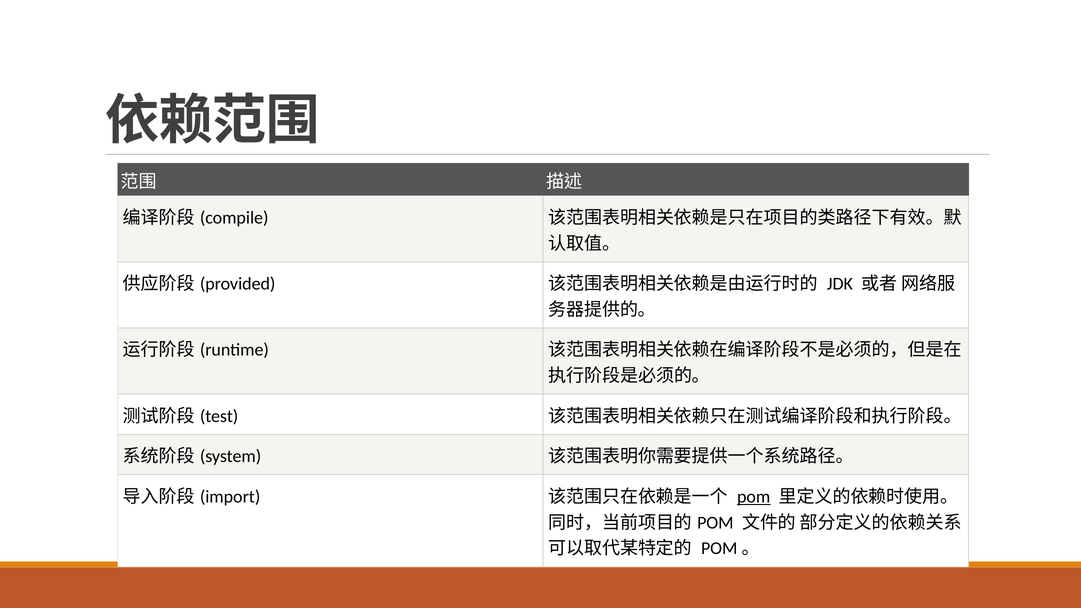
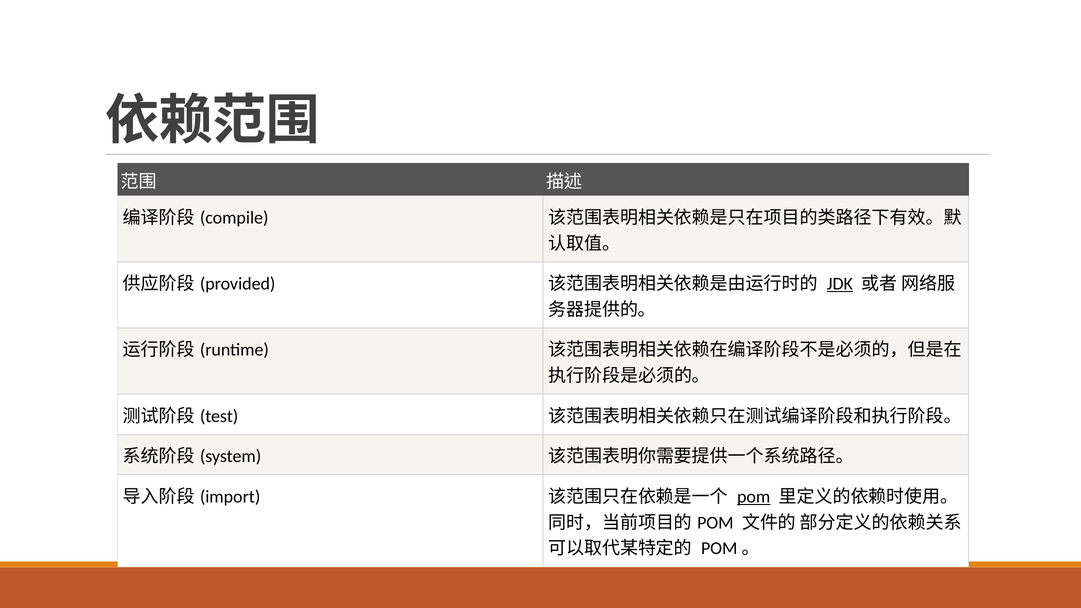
JDK underline: none -> present (840, 284)
